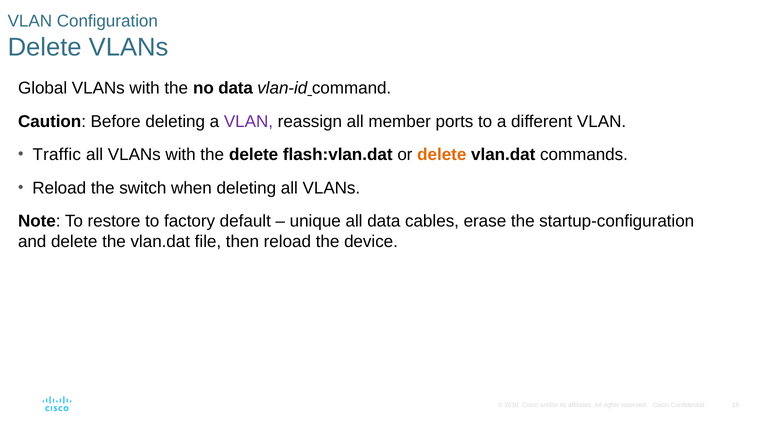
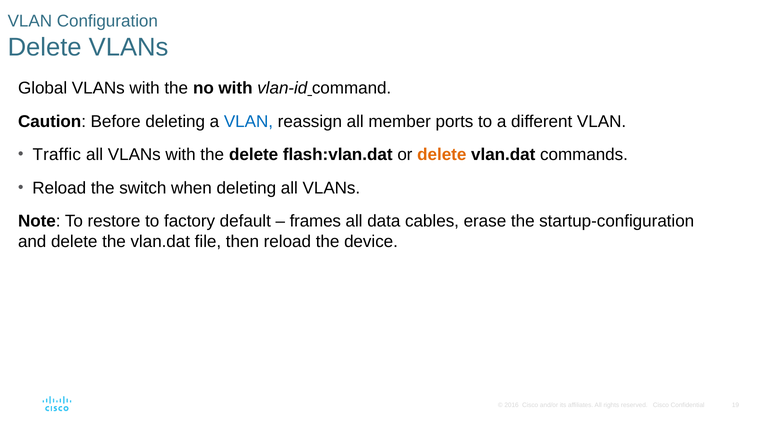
no data: data -> with (236, 88)
VLAN colour: purple -> blue (248, 121)
unique: unique -> frames (315, 221)
